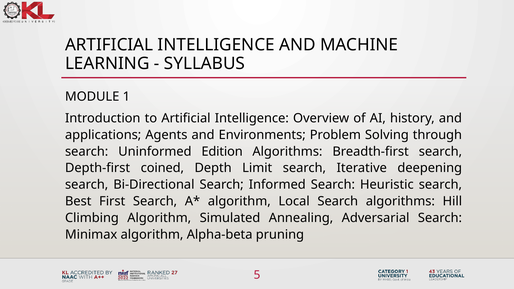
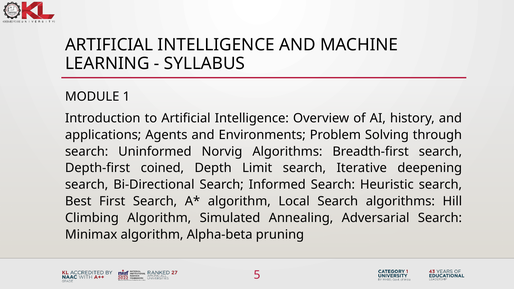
Edition: Edition -> Norvig (222, 152)
